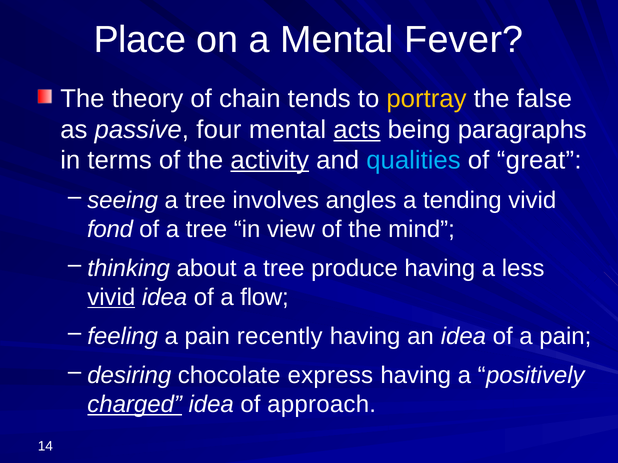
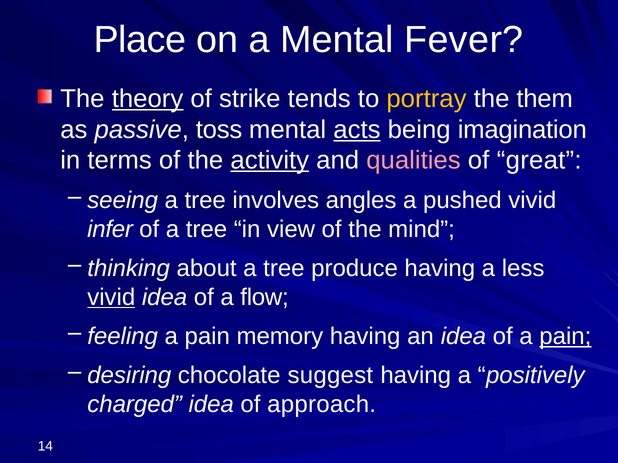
theory underline: none -> present (148, 99)
chain: chain -> strike (250, 99)
false: false -> them (545, 99)
four: four -> toss (219, 130)
paragraphs: paragraphs -> imagination (522, 130)
qualities colour: light blue -> pink (413, 161)
tending: tending -> pushed (462, 201)
fond: fond -> infer (110, 229)
recently: recently -> memory (280, 337)
pain underline: none -> present (565, 337)
express: express -> suggest (330, 376)
charged underline: present -> none (135, 405)
